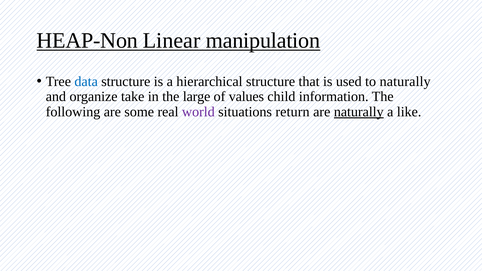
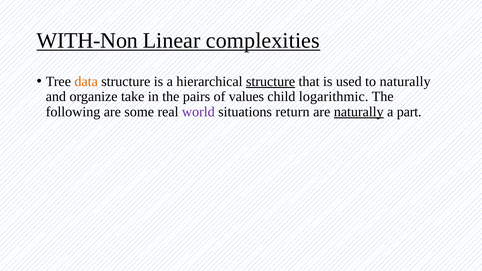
HEAP-Non: HEAP-Non -> WITH-Non (87, 40)
manipulation: manipulation -> complexities (263, 40)
data colour: blue -> orange (86, 81)
structure underline: none -> present (271, 81)
large: large -> pairs (197, 97)
information: information -> logarithmic (334, 97)
like: like -> part (409, 112)
